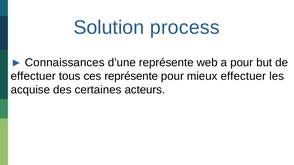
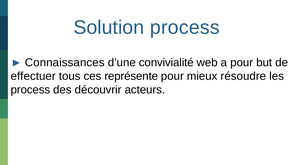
d’une représente: représente -> convivialité (166, 63)
mieux effectuer: effectuer -> résoudre (243, 76)
acquise: acquise -> process (30, 90)
certaines: certaines -> découvrir (98, 90)
